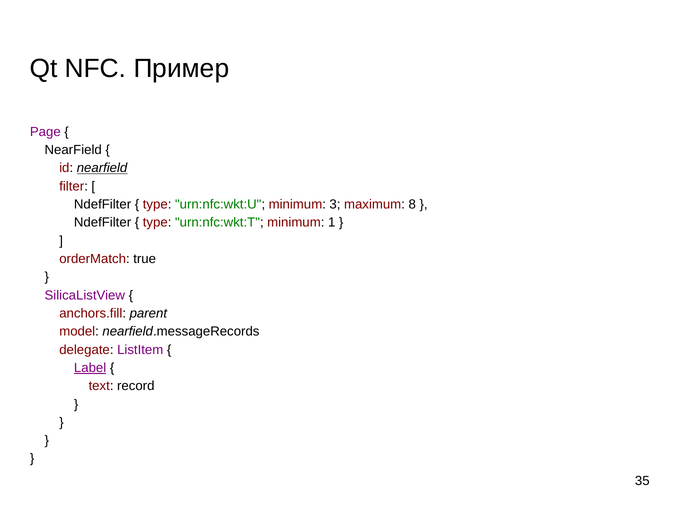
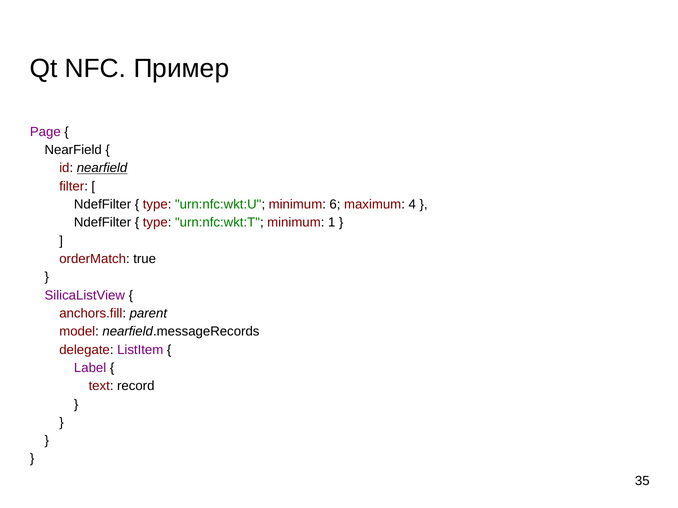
3: 3 -> 6 (335, 205)
8: 8 -> 4 (412, 205)
Label underline: present -> none (90, 368)
